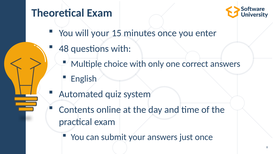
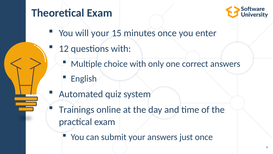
48: 48 -> 12 (64, 49)
Contents: Contents -> Trainings (77, 109)
